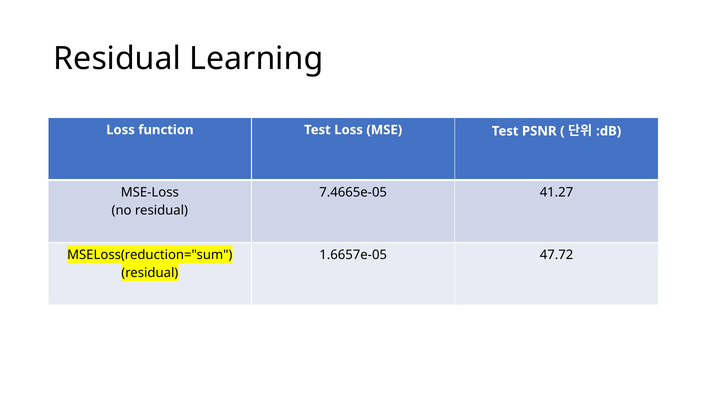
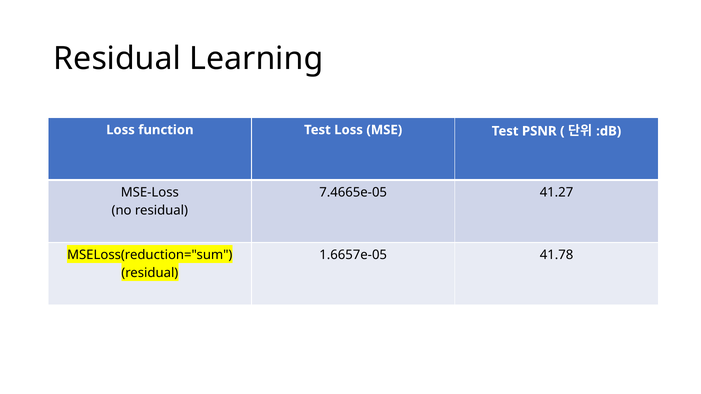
47.72: 47.72 -> 41.78 (557, 255)
